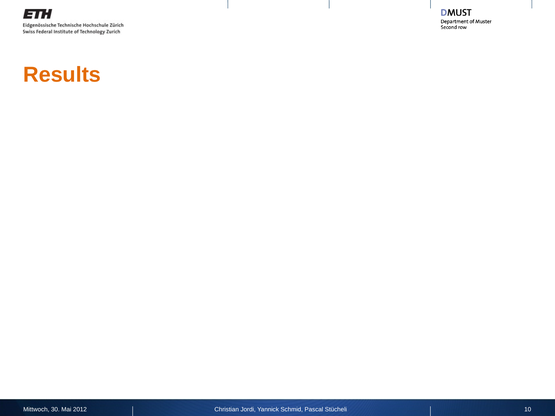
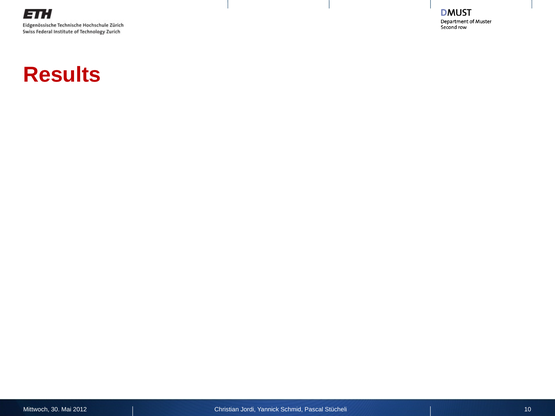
Results colour: orange -> red (62, 75)
